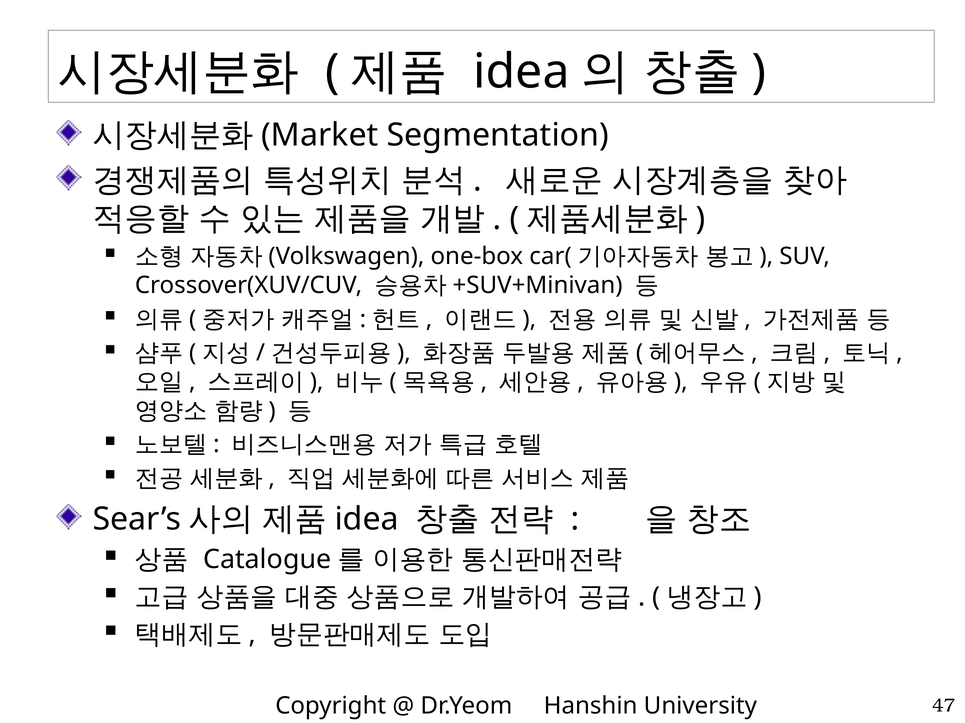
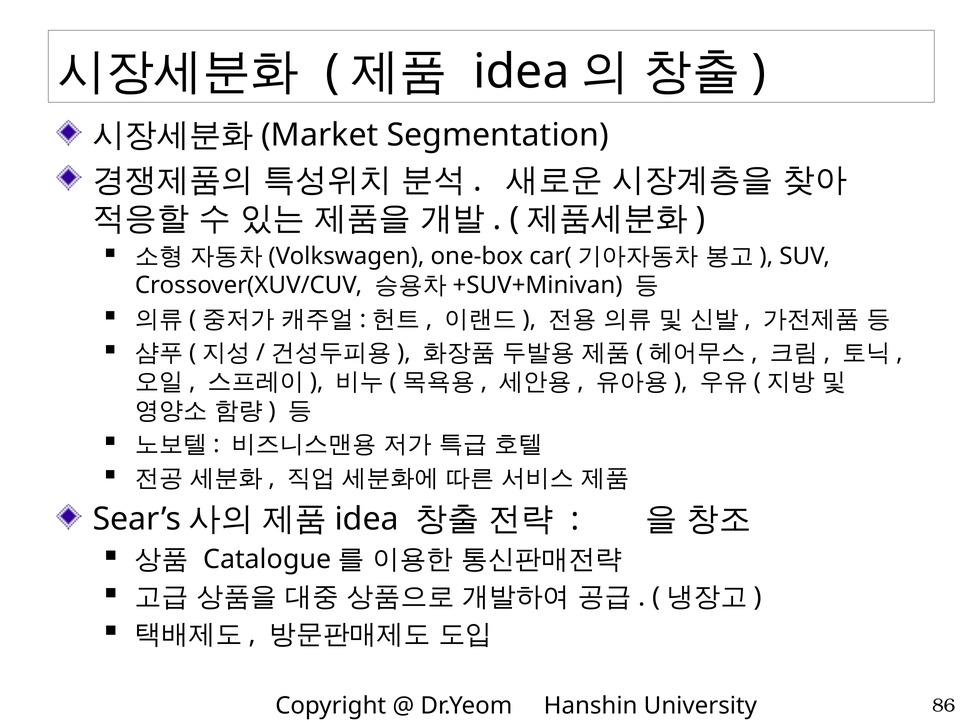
47: 47 -> 86 (944, 706)
